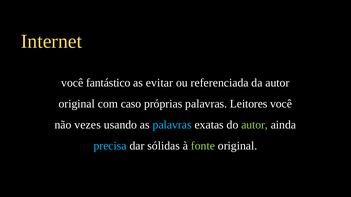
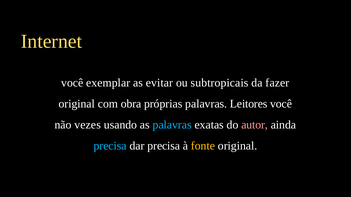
fantástico: fantástico -> exemplar (108, 83)
referenciada: referenciada -> subtropicais (220, 83)
da autor: autor -> fazer (277, 83)
caso: caso -> obra (131, 104)
autor colour: light green -> pink (255, 125)
dar sólidas: sólidas -> precisa (164, 146)
fonte colour: light green -> yellow (203, 146)
